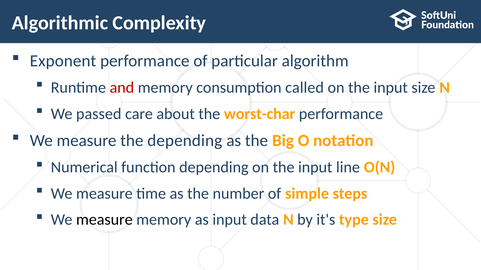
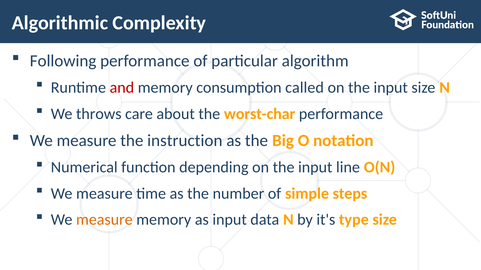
Exponent: Exponent -> Following (63, 61)
passed: passed -> throws (99, 114)
the depending: depending -> instruction (185, 141)
measure colour: black -> orange (104, 220)
